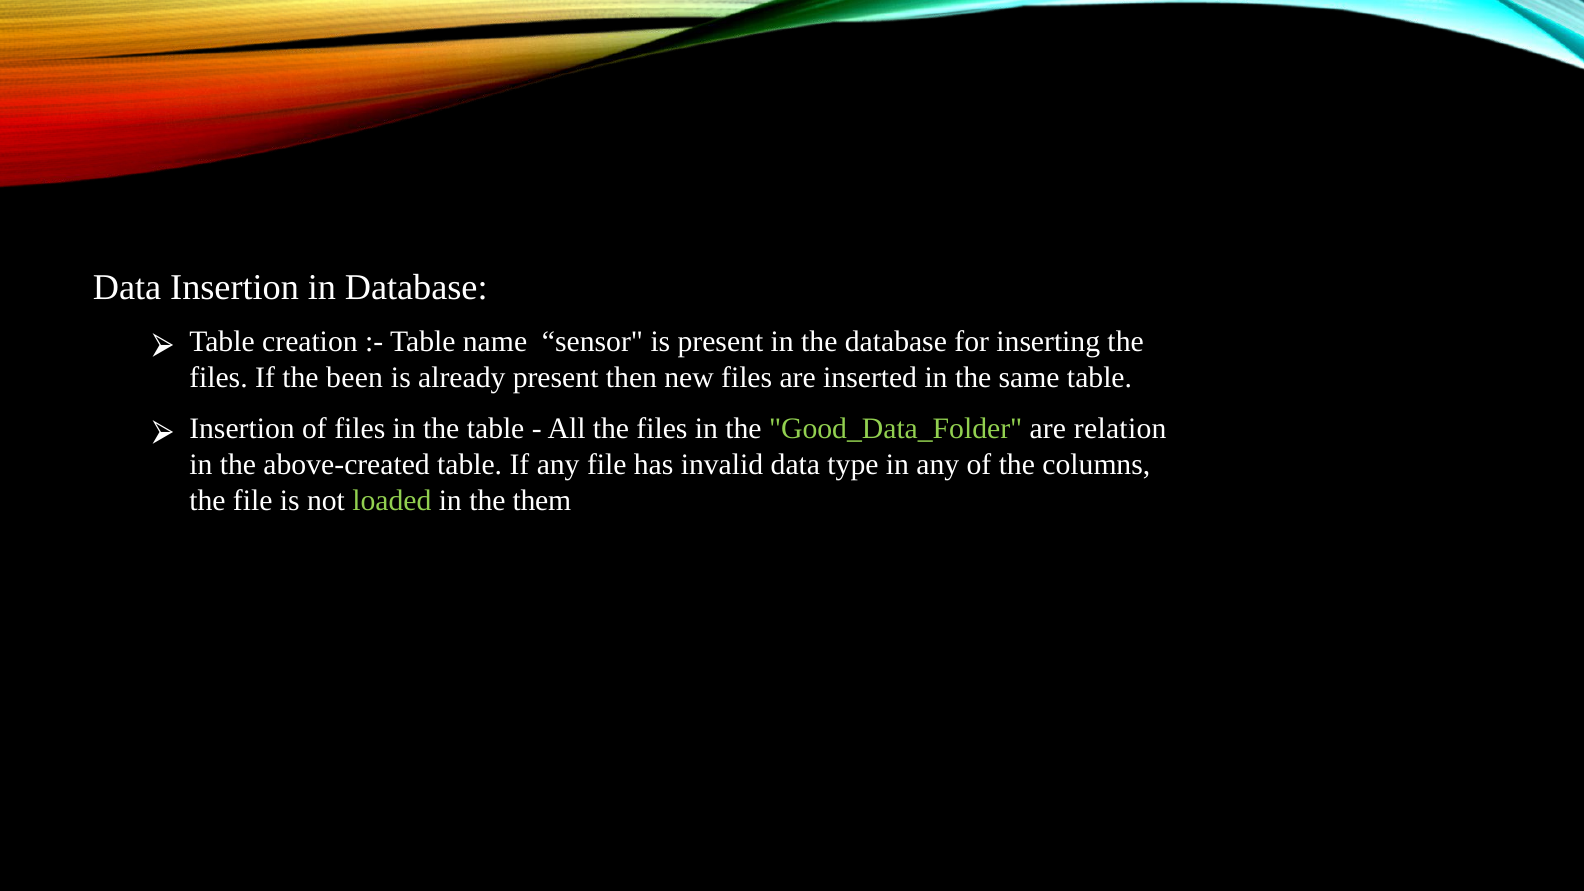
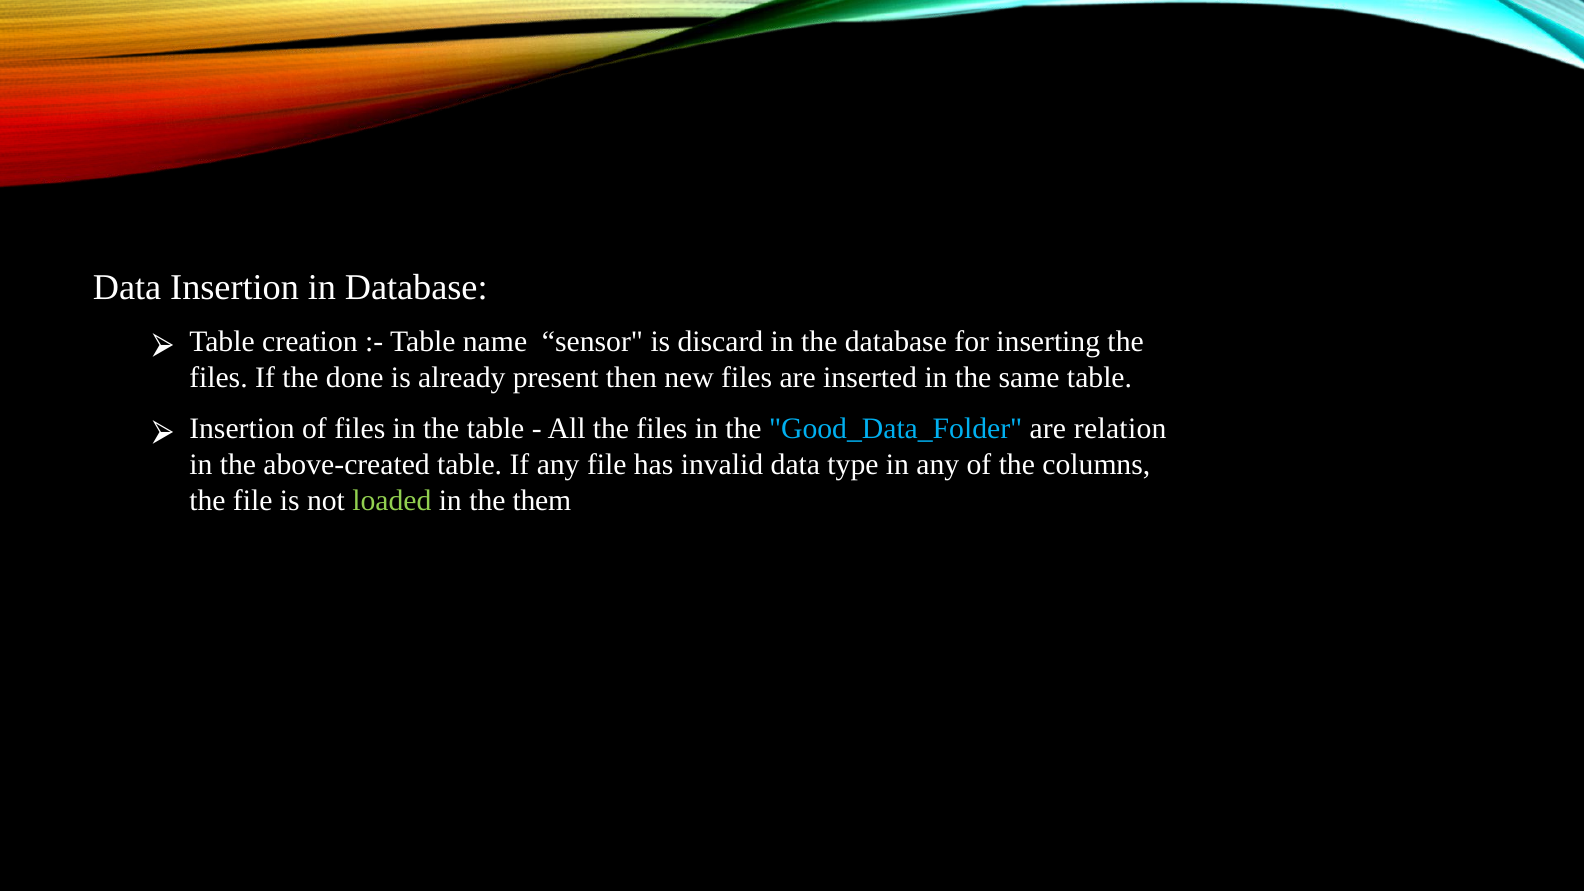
is present: present -> discard (720, 342)
been: been -> done (355, 378)
Good_Data_Folder colour: light green -> light blue (896, 429)
